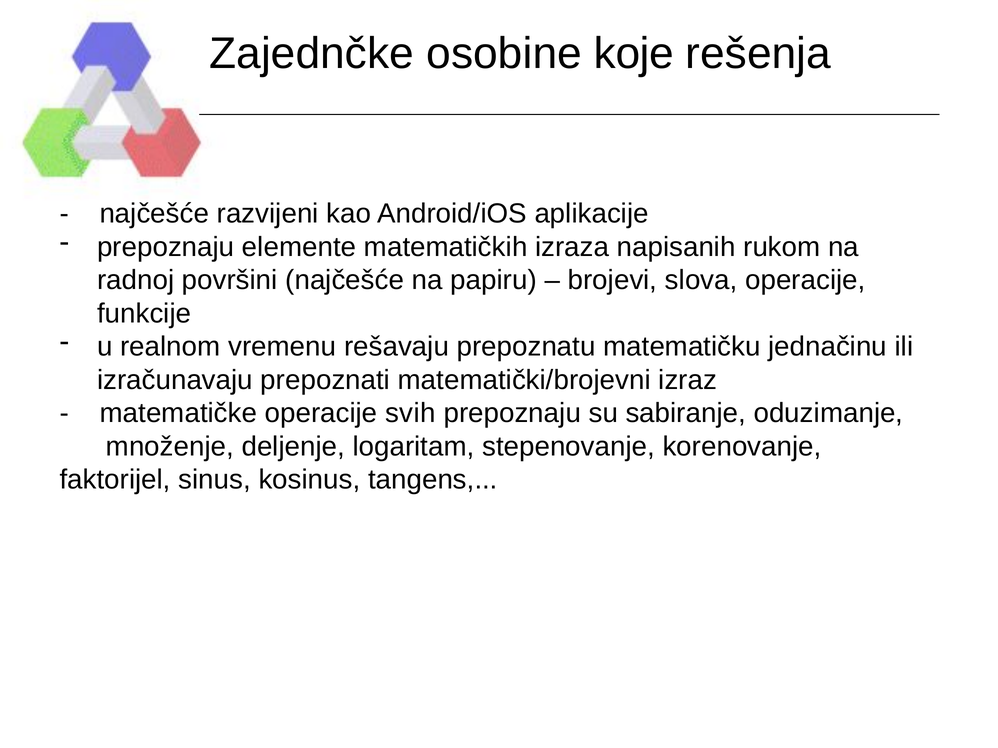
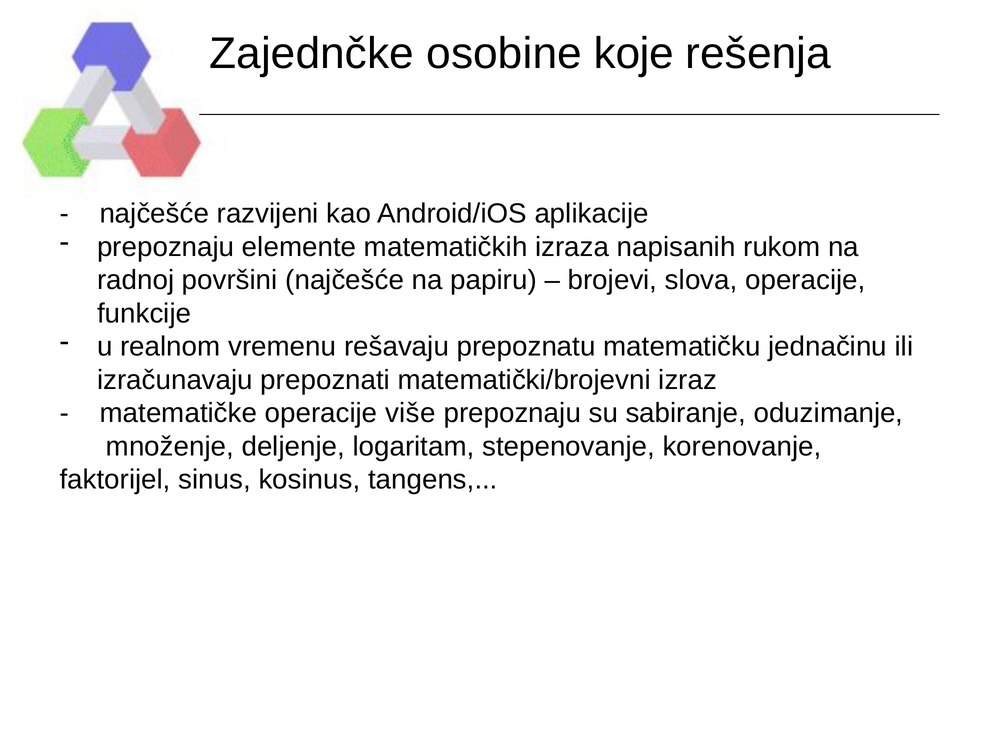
svih: svih -> više (410, 414)
